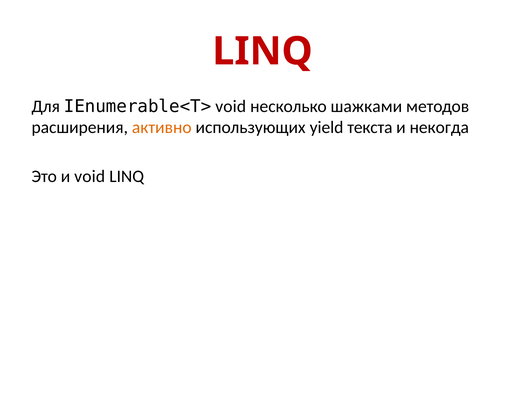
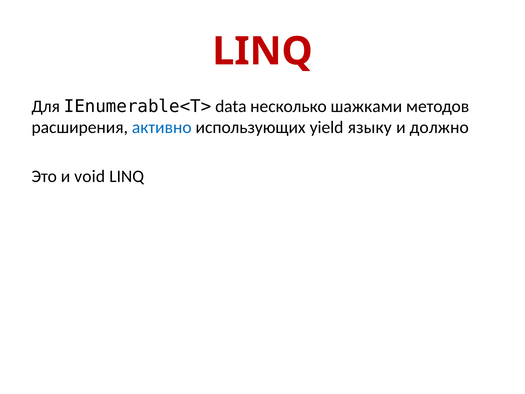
IEnumerable<T> void: void -> data (231, 106)
активно colour: orange -> blue (162, 127)
текста: текста -> языку (370, 127)
некогда: некогда -> должно (439, 127)
